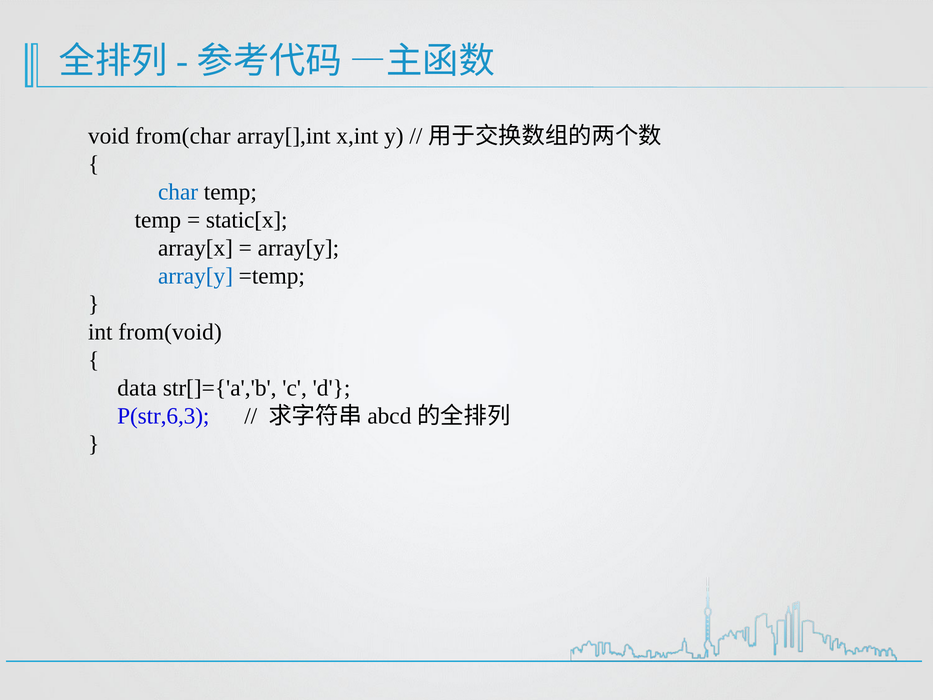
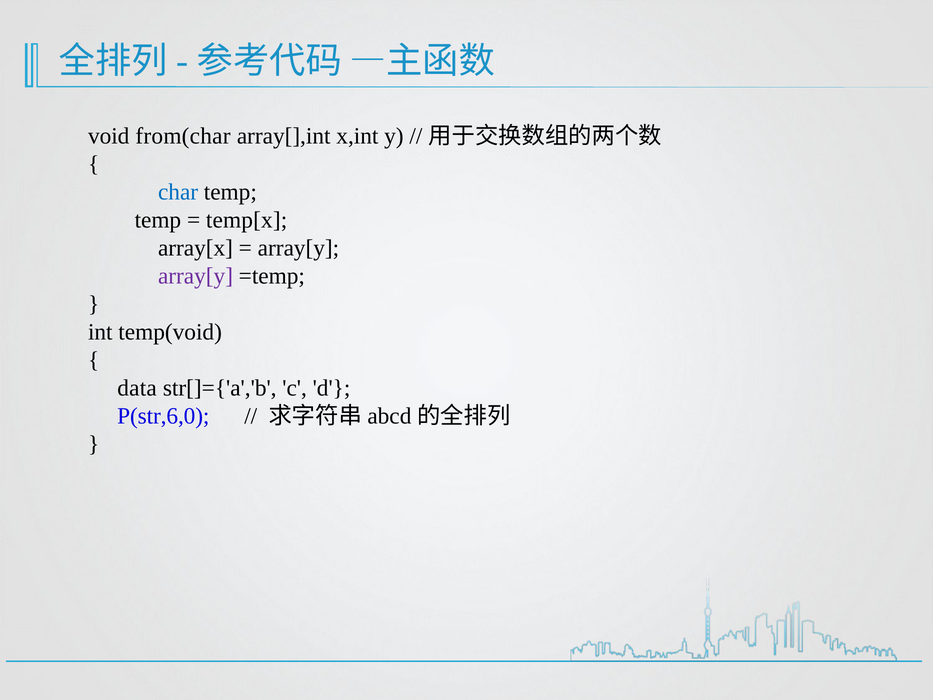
static[x: static[x -> temp[x (247, 220)
array[y colour: blue -> purple (196, 276)
from(void: from(void -> temp(void (170, 332)
P(str,6,3: P(str,6,3 -> P(str,6,0 (163, 416)
